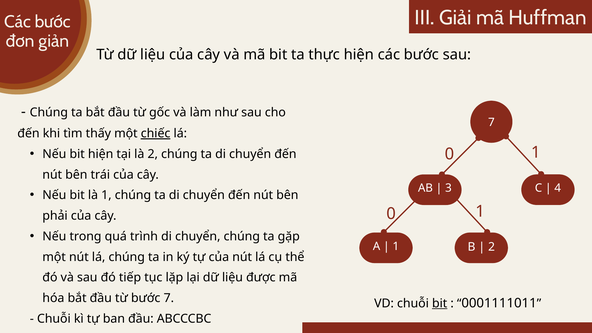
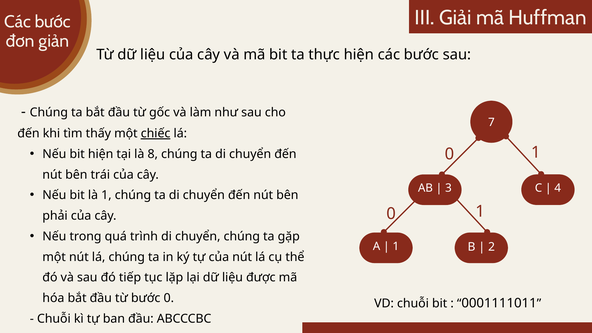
là 2: 2 -> 8 (153, 154)
bước 7: 7 -> 0 (169, 298)
bit underline: present -> none (440, 303)
